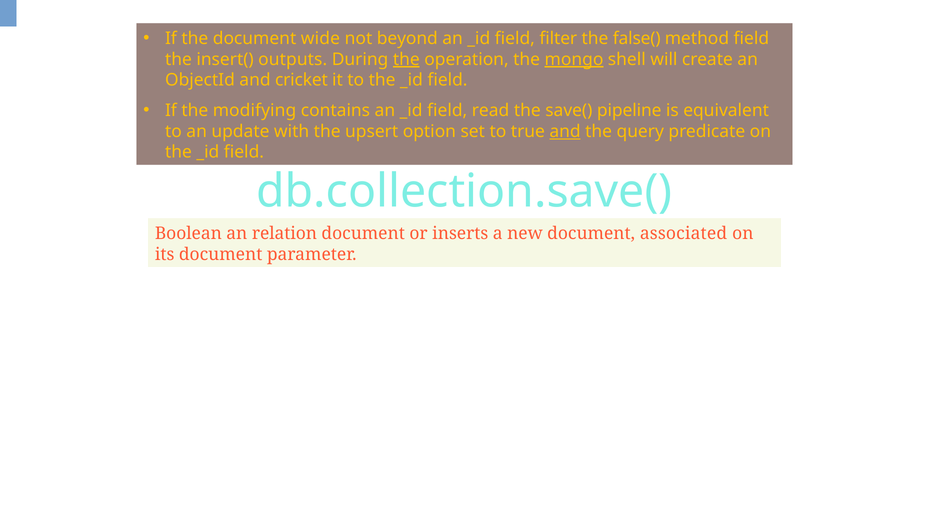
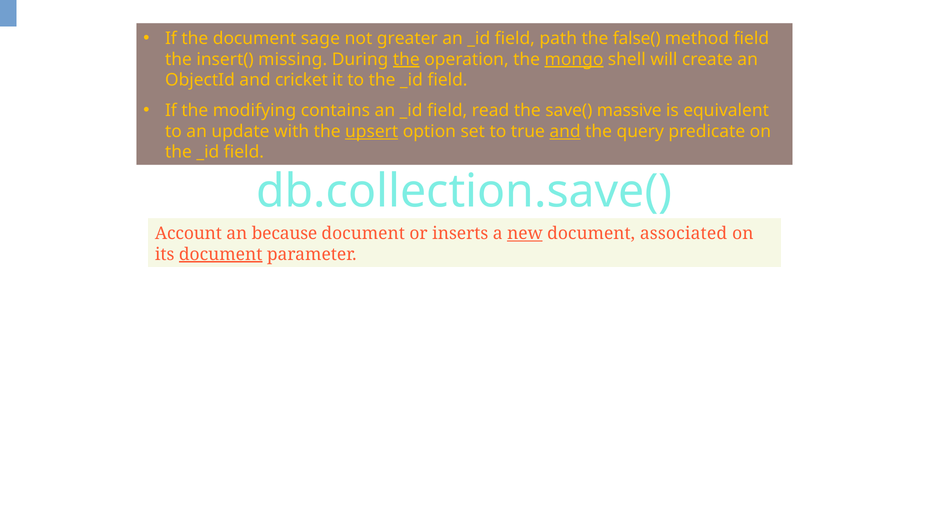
wide: wide -> sage (320, 38)
beyond: beyond -> greater (407, 38)
filter: filter -> path (558, 38)
outputs: outputs -> missing (293, 59)
pipeline: pipeline -> massive (629, 110)
upsert underline: none -> present (372, 131)
Boolean: Boolean -> Account (188, 233)
relation: relation -> because (285, 233)
new underline: none -> present (525, 233)
document underline: none -> present (221, 254)
